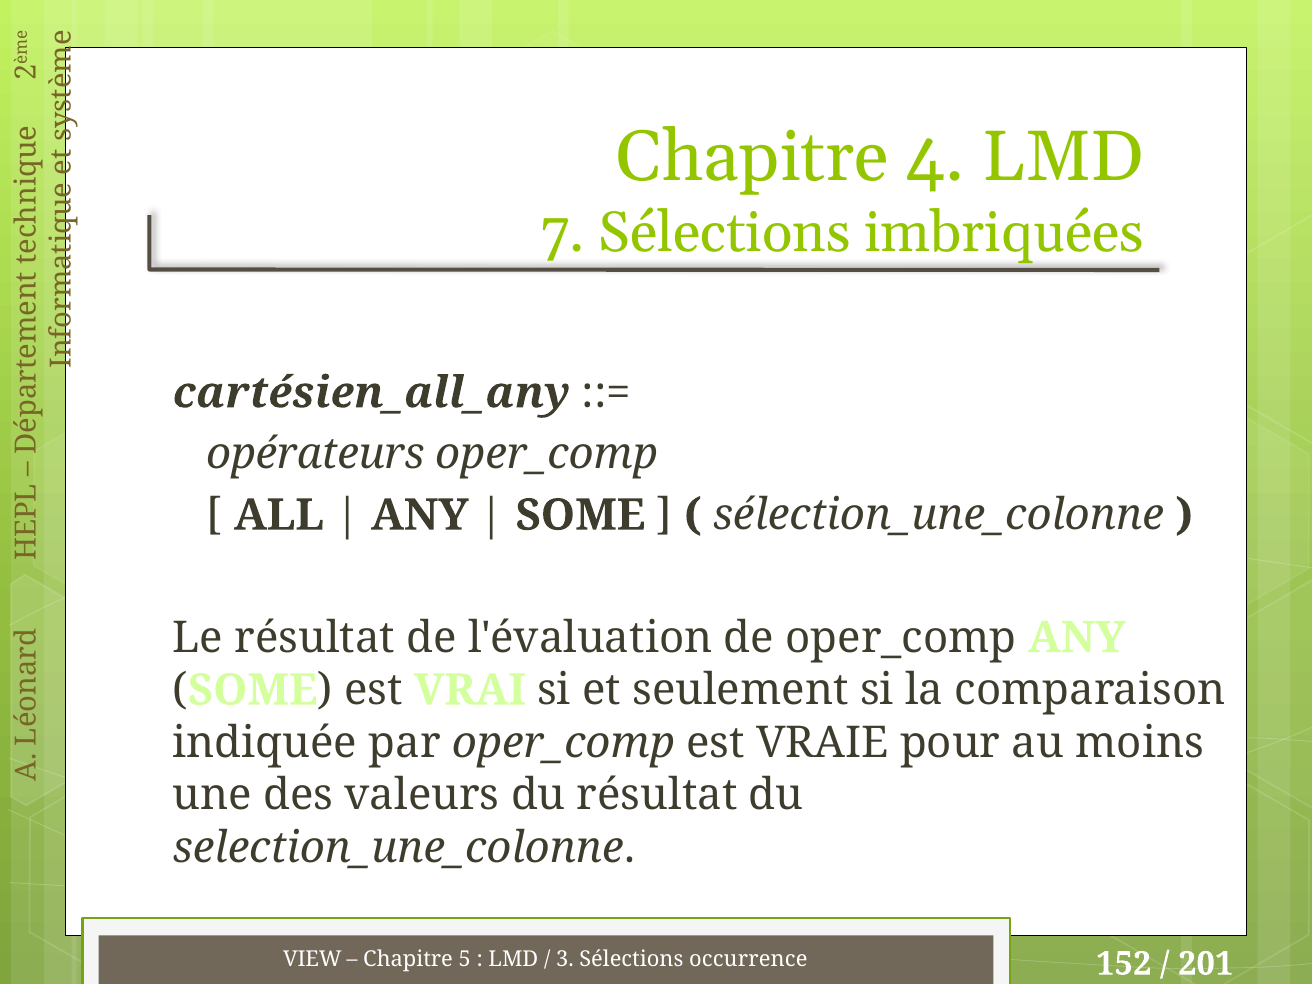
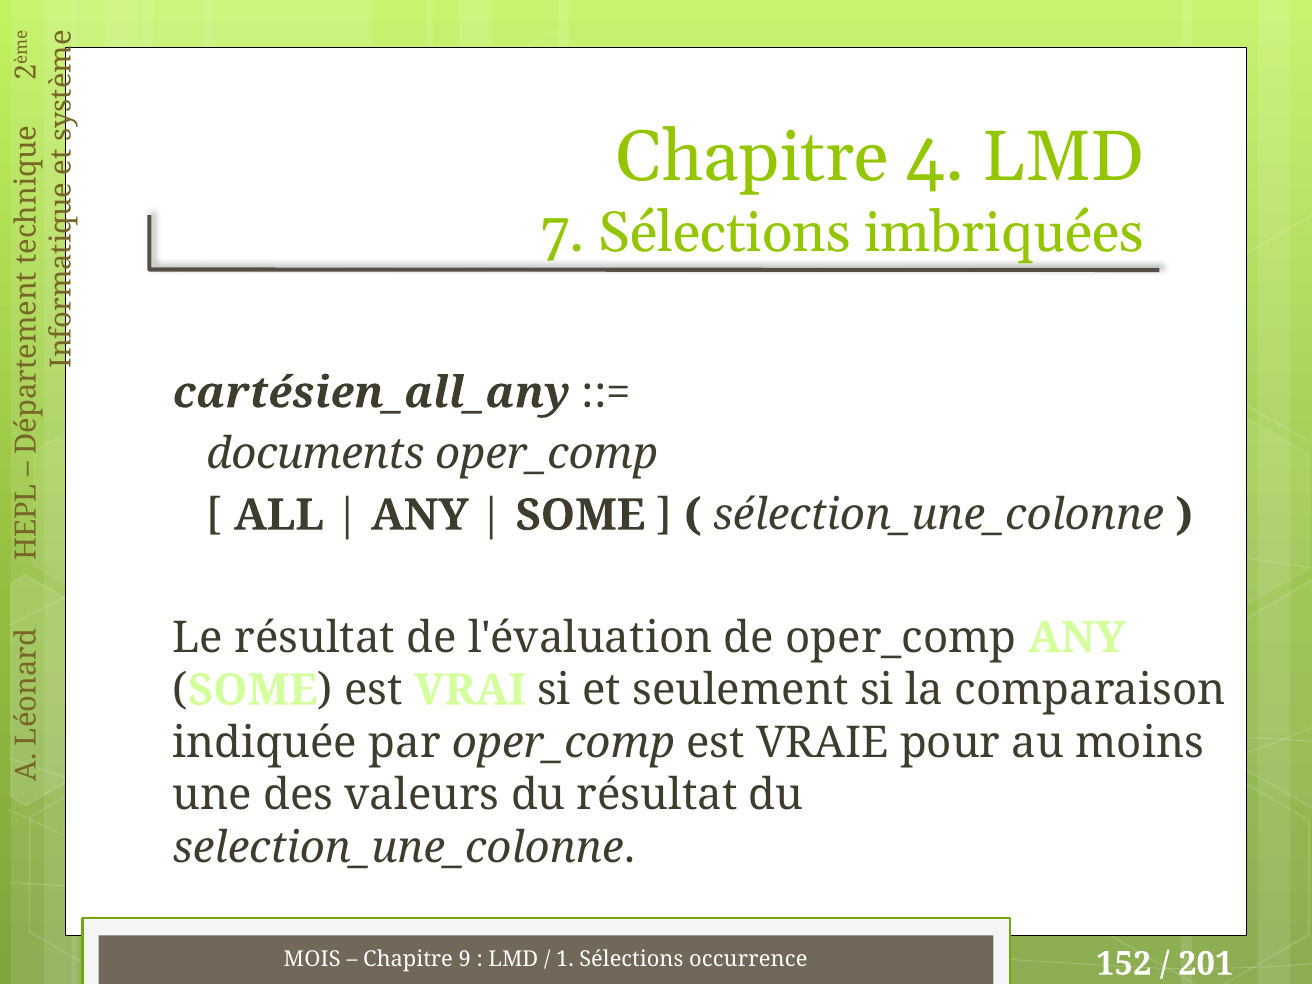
opérateurs: opérateurs -> documents (315, 454)
VIEW: VIEW -> MOIS (312, 959)
5: 5 -> 9 (465, 959)
3: 3 -> 1 (565, 959)
